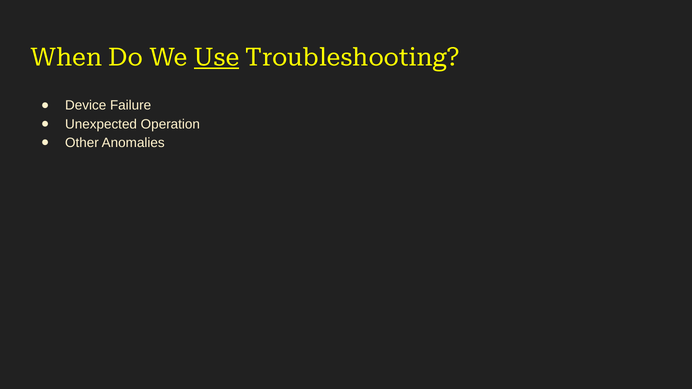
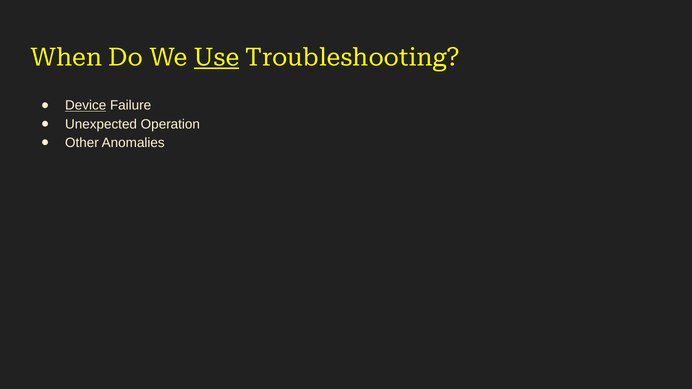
Device underline: none -> present (86, 106)
